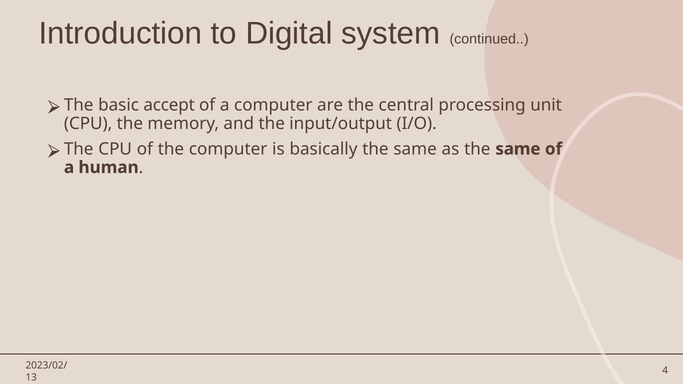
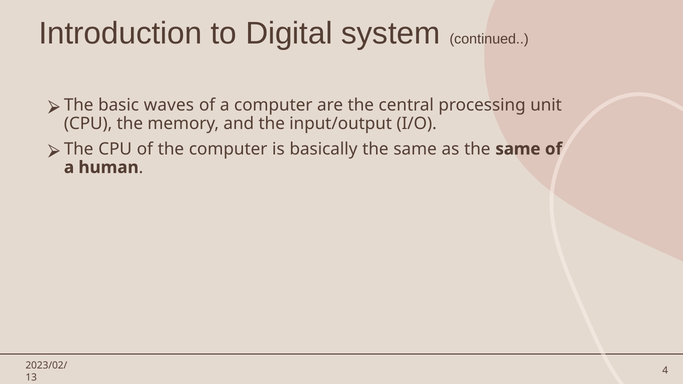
accept: accept -> waves (169, 105)
